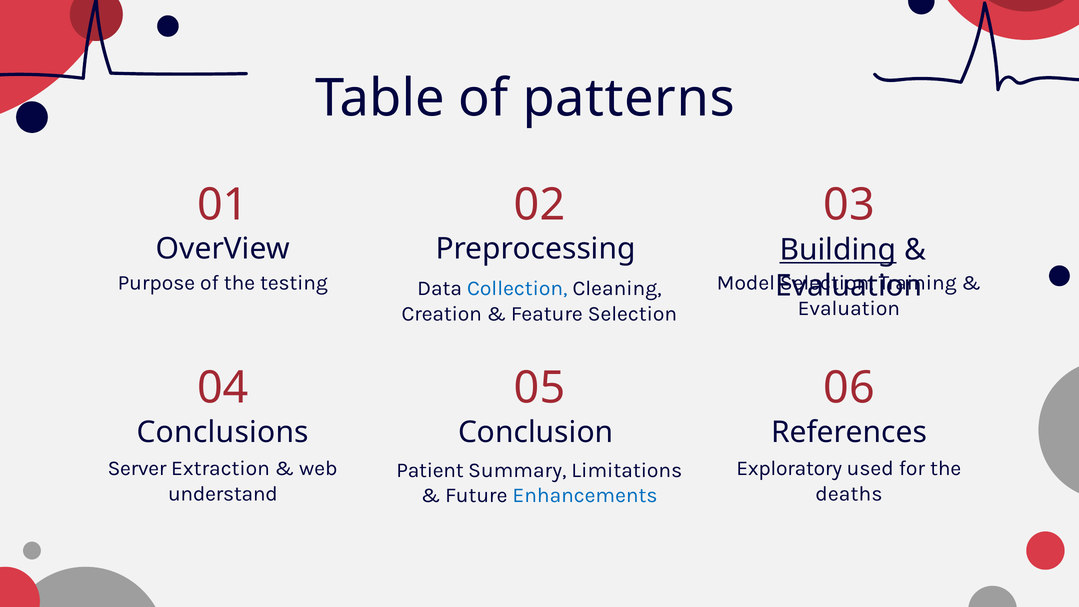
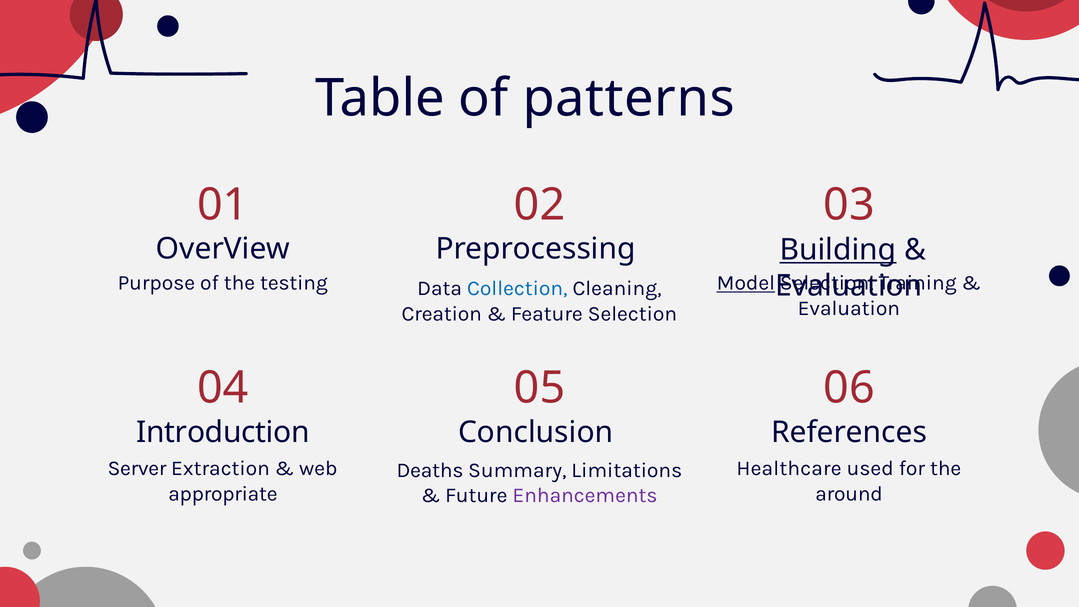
Model underline: none -> present (746, 283)
Conclusions: Conclusions -> Introduction (223, 432)
Exploratory: Exploratory -> Healthcare (789, 468)
Patient: Patient -> Deaths (430, 470)
understand: understand -> appropriate (223, 494)
deaths: deaths -> around (849, 494)
Enhancements colour: blue -> purple (585, 495)
